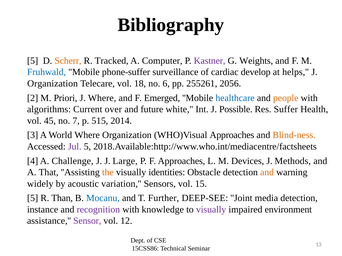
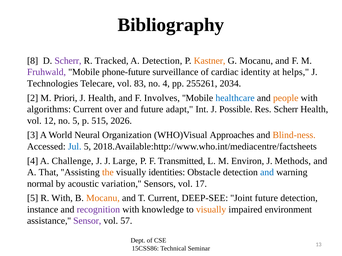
5: 5 -> 8 (33, 61)
Scherr colour: orange -> purple (68, 61)
A Computer: Computer -> Detection (162, 61)
Kastner colour: purple -> orange (210, 61)
G Weights: Weights -> Mocanu (256, 61)
Fruhwald colour: blue -> purple (46, 72)
phone-suffer: phone-suffer -> phone-future (126, 72)
develop: develop -> identity (256, 72)
Organization: Organization -> Technologies (53, 84)
18: 18 -> 83 (140, 84)
no 6: 6 -> 4 (166, 84)
2056: 2056 -> 2034 (230, 84)
J Where: Where -> Health (102, 98)
Emerged: Emerged -> Involves (162, 98)
white: white -> adapt (179, 109)
Res Suffer: Suffer -> Scherr (286, 109)
45: 45 -> 12 (50, 121)
no 7: 7 -> 5 (76, 121)
2014: 2014 -> 2026 (121, 121)
World Where: Where -> Neural (87, 135)
Jul colour: purple -> blue (75, 147)
F Approaches: Approaches -> Transmitted (182, 161)
Devices: Devices -> Environ (248, 161)
and colour: orange -> blue (267, 173)
widely: widely -> normal (40, 184)
15: 15 -> 17 (201, 184)
R Than: Than -> With (62, 198)
Mocanu colour: blue -> orange (103, 198)
T Further: Further -> Current (164, 198)
Joint media: media -> future (266, 198)
visually colour: purple -> orange (211, 210)
12: 12 -> 57 (126, 221)
